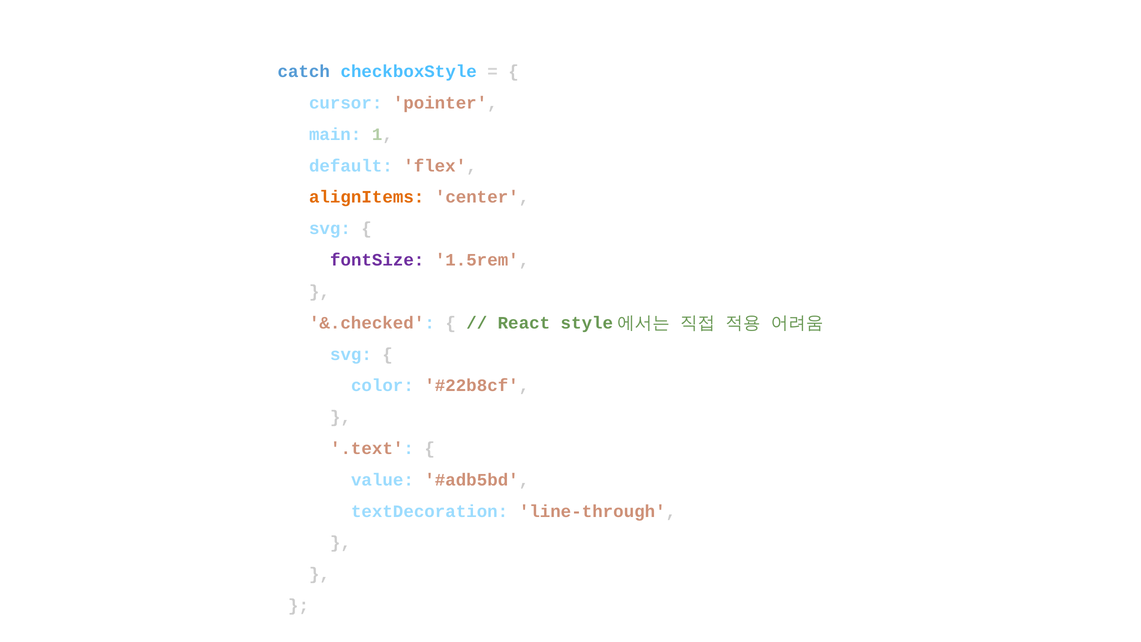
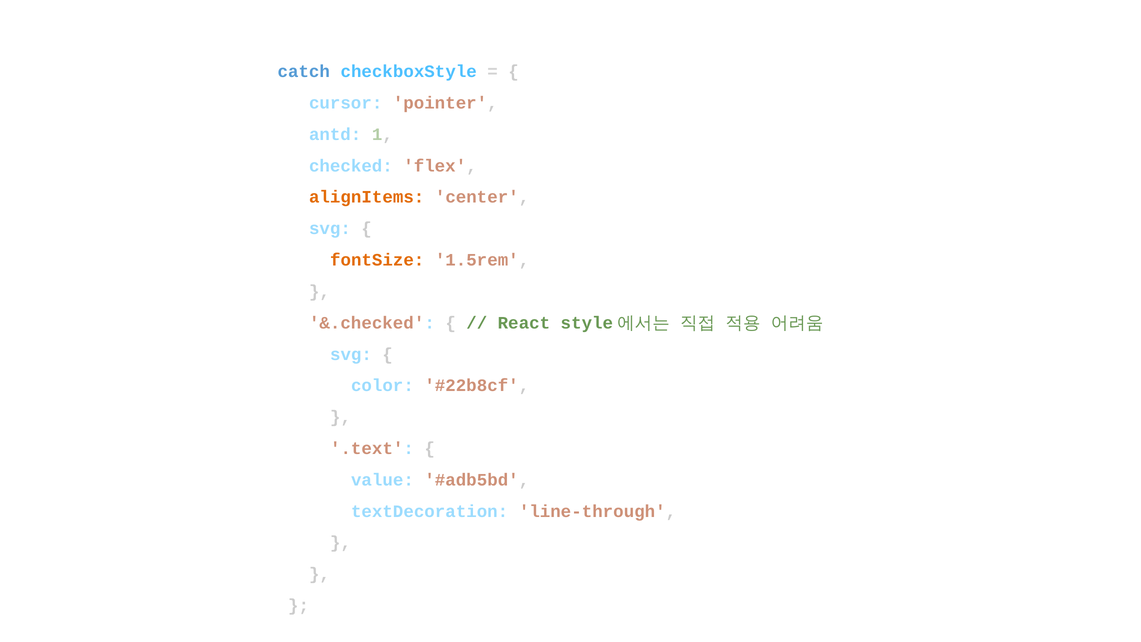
main: main -> antd (335, 134)
default: default -> checked (351, 166)
fontSize colour: purple -> orange (377, 260)
